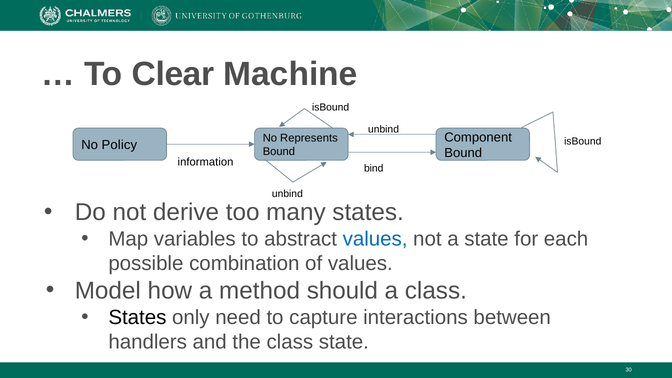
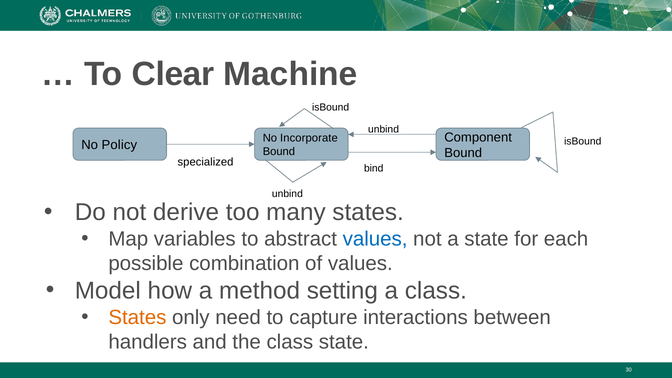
Represents: Represents -> Incorporate (309, 138)
information: information -> specialized (206, 162)
should: should -> setting (342, 291)
States colour: black -> orange (137, 317)
